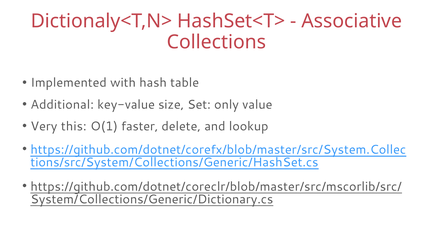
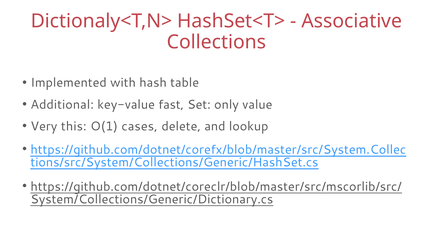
size: size -> fast (171, 104)
faster: faster -> cases (140, 126)
